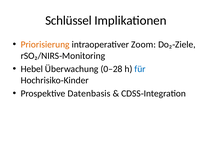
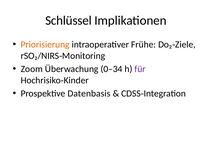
Zoom: Zoom -> Frühe (144, 44)
Hebel: Hebel -> Zoom (32, 69)
0–28: 0–28 -> 0–34 (111, 69)
für colour: blue -> purple (140, 69)
